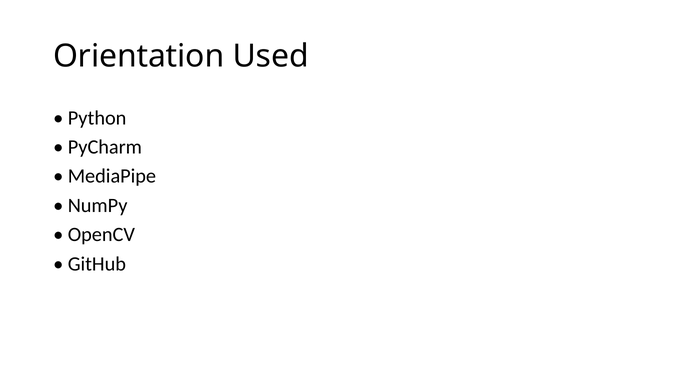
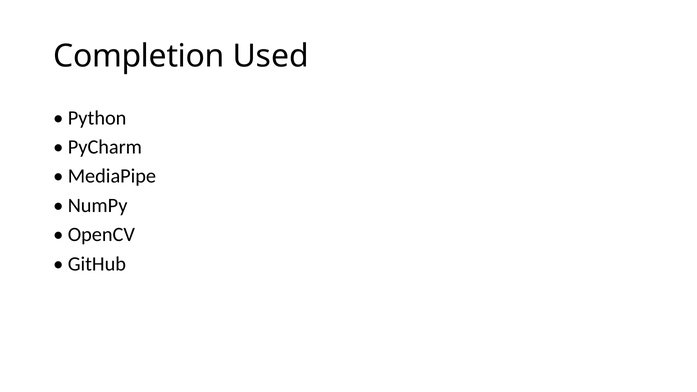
Orientation: Orientation -> Completion (139, 56)
